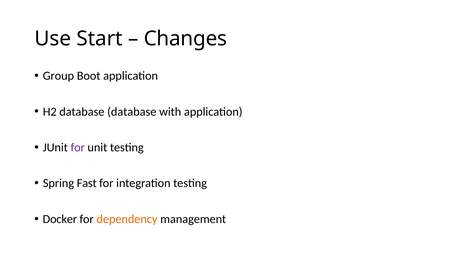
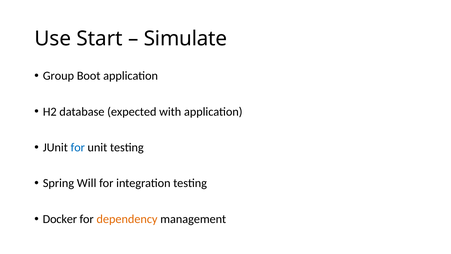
Changes: Changes -> Simulate (185, 39)
database database: database -> expected (132, 112)
for colour: purple -> blue (78, 147)
Fast: Fast -> Will (87, 183)
